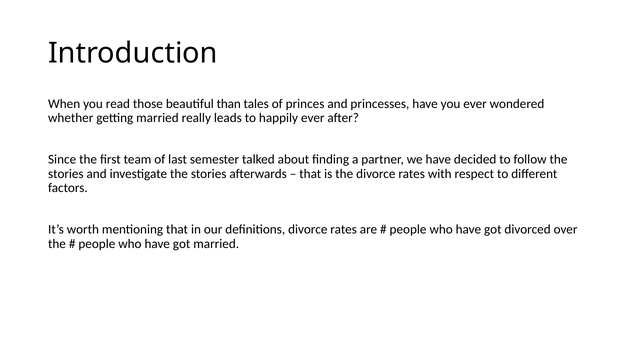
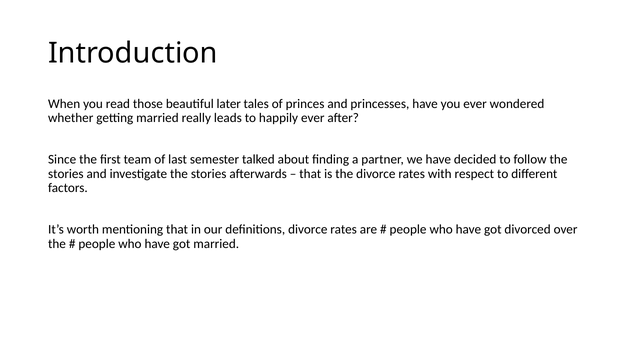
than: than -> later (229, 104)
